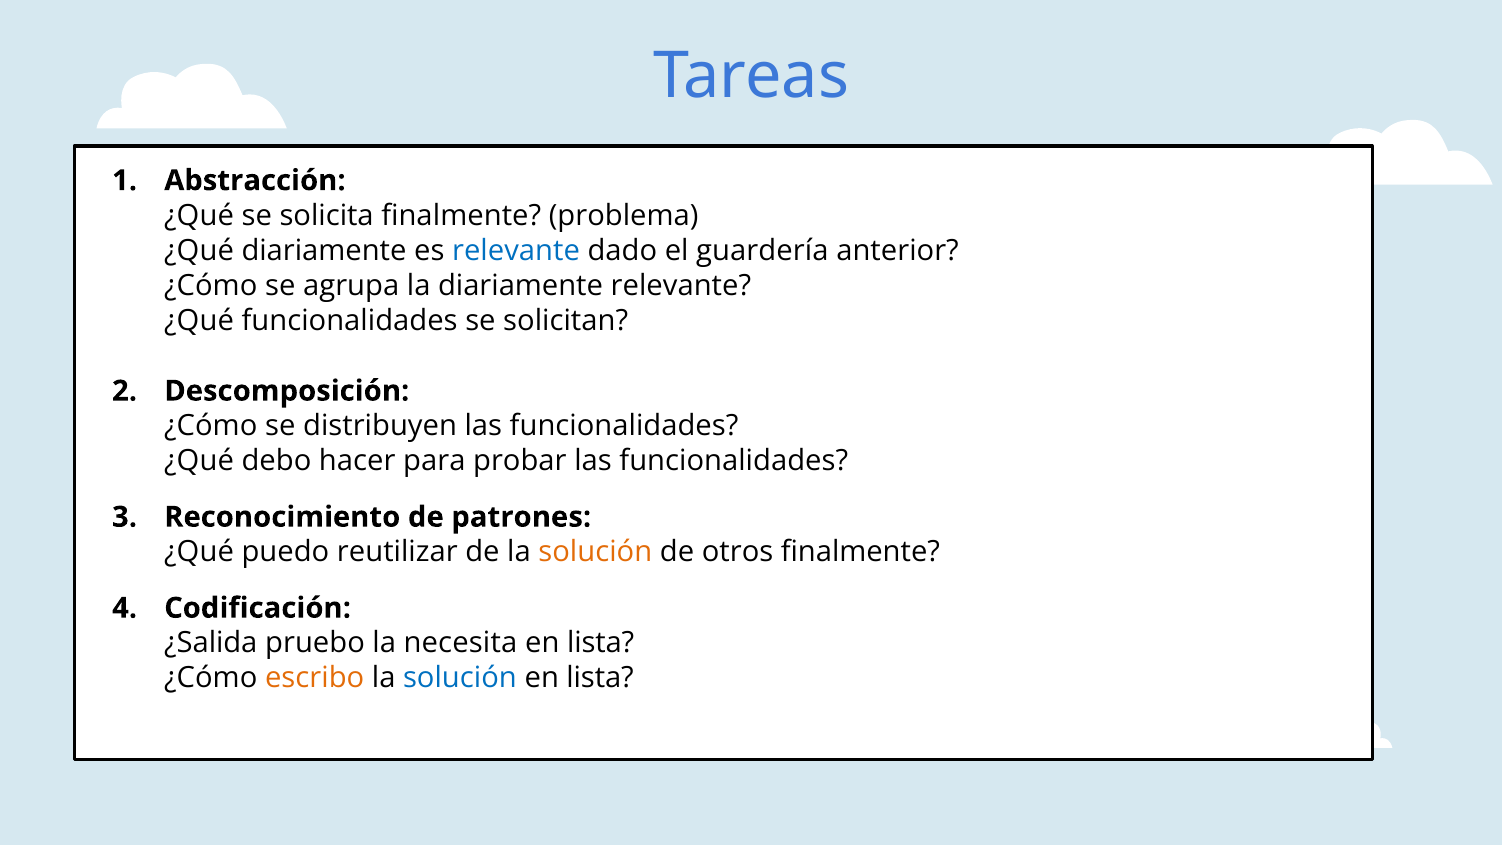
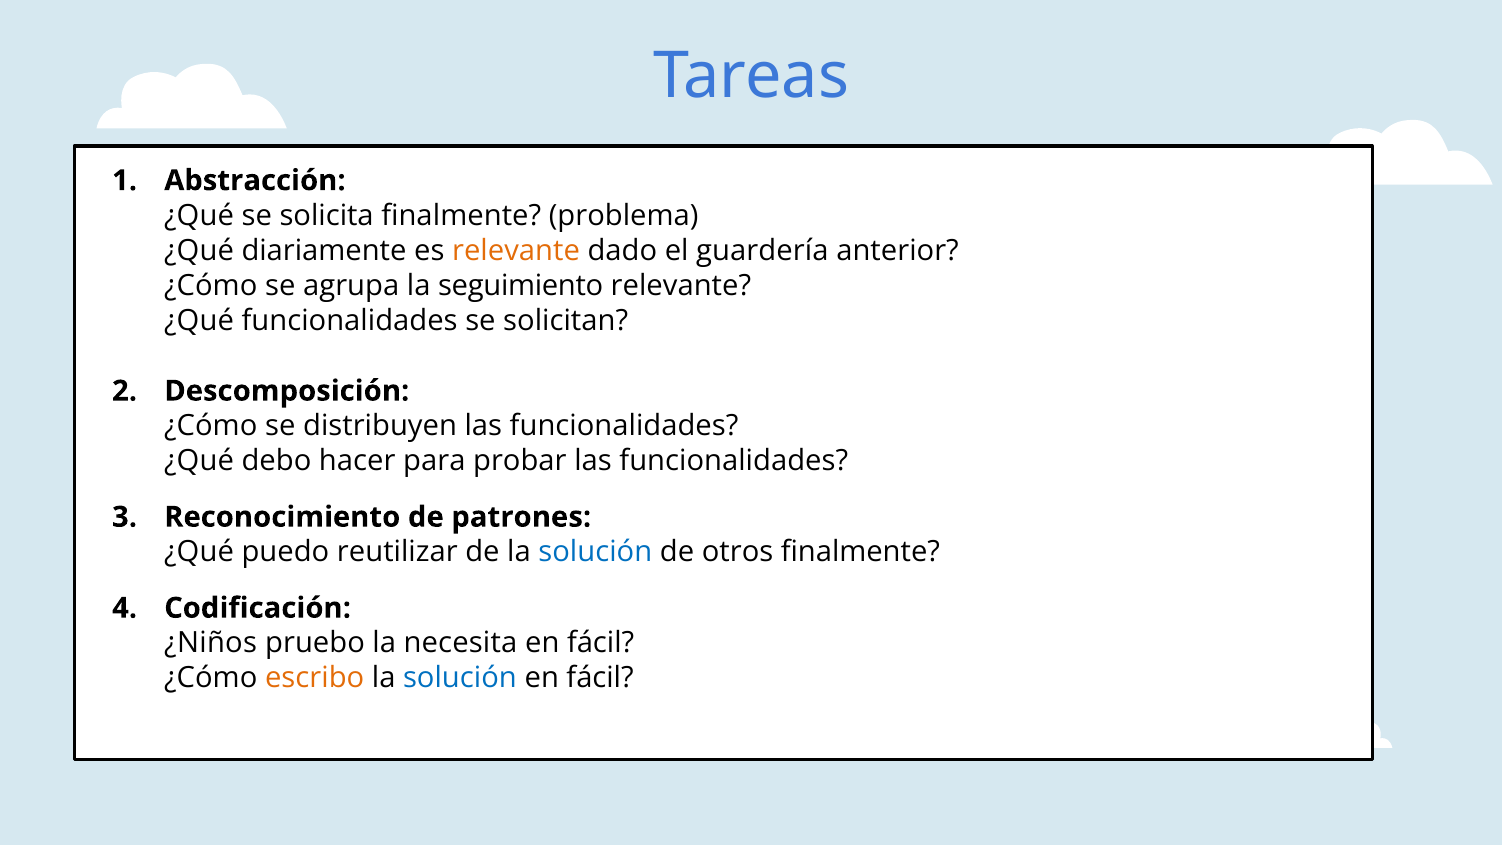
relevante colour: blue -> orange (516, 251)
la diariamente: diariamente -> seguimiento (521, 286)
solución colour: orange -> blue (595, 552)
¿Salida: ¿Salida -> ¿Niños (211, 643)
lista: lista -> fácil (601, 643)
lista: lista -> fácil (600, 678)
